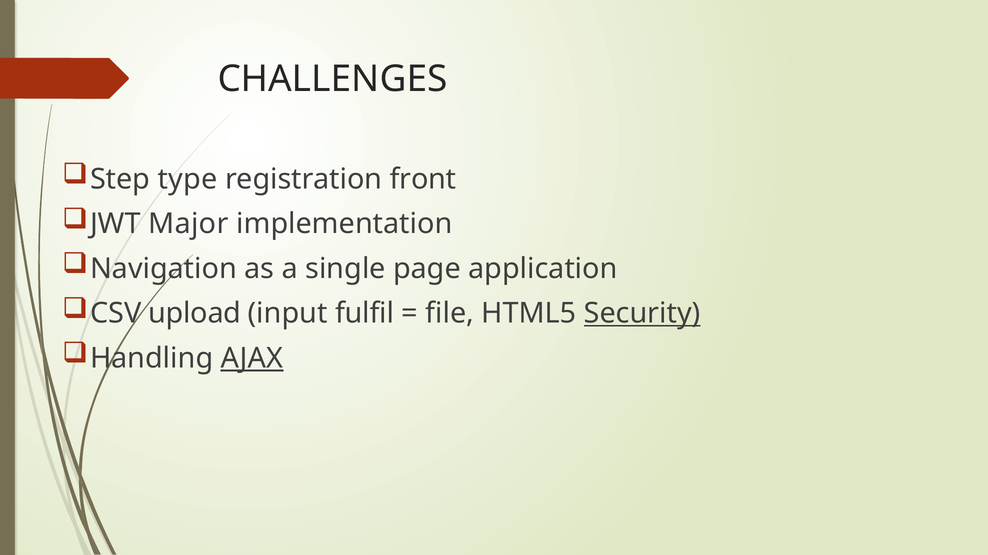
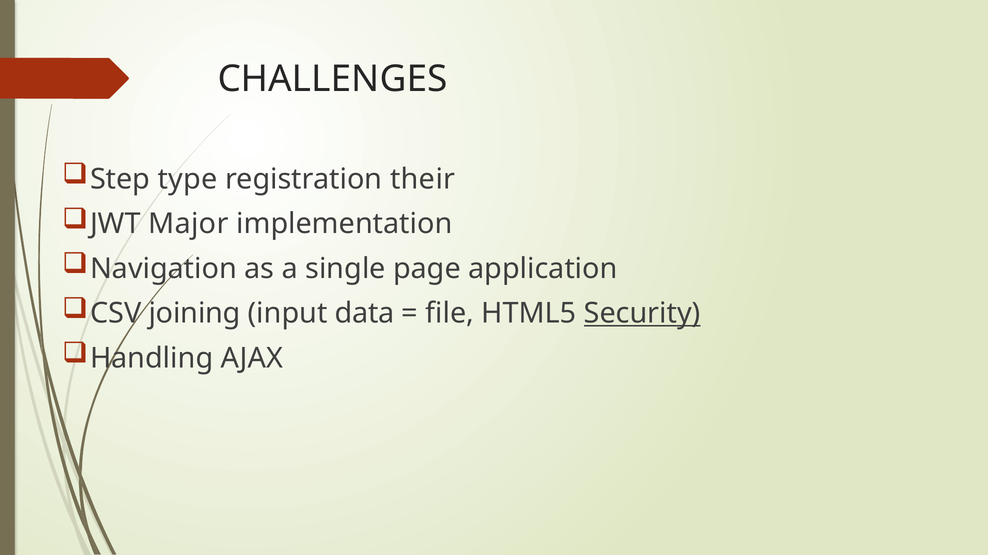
front: front -> their (423, 179)
upload: upload -> joining (195, 314)
fulfil: fulfil -> data (365, 314)
AJAX underline: present -> none (252, 359)
